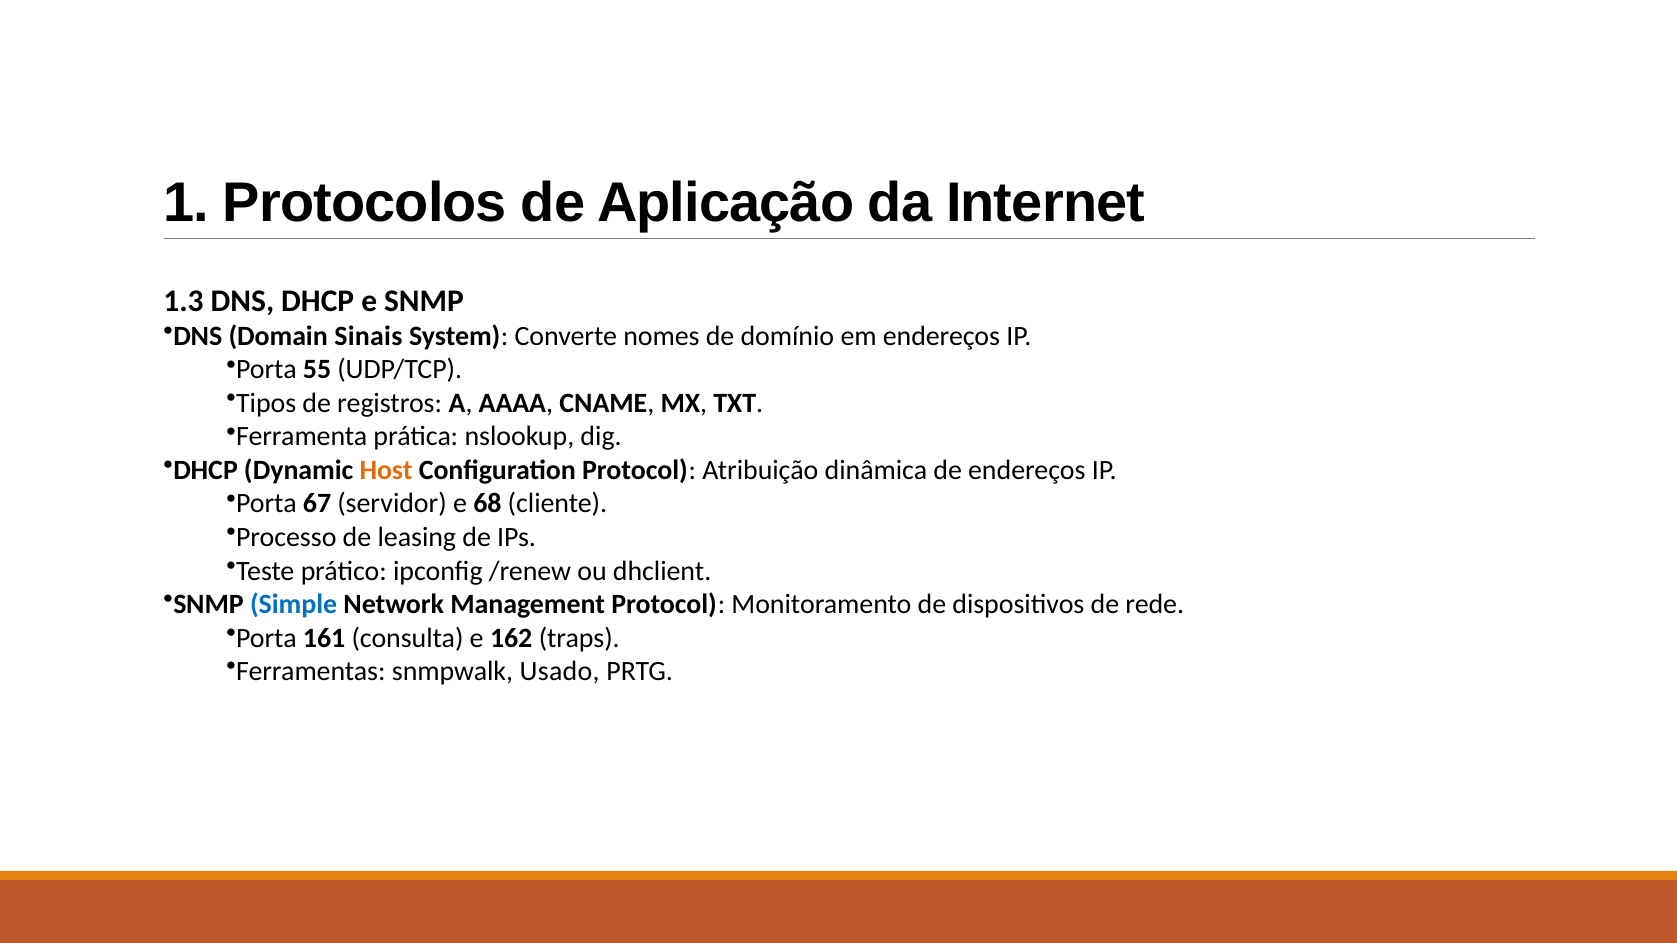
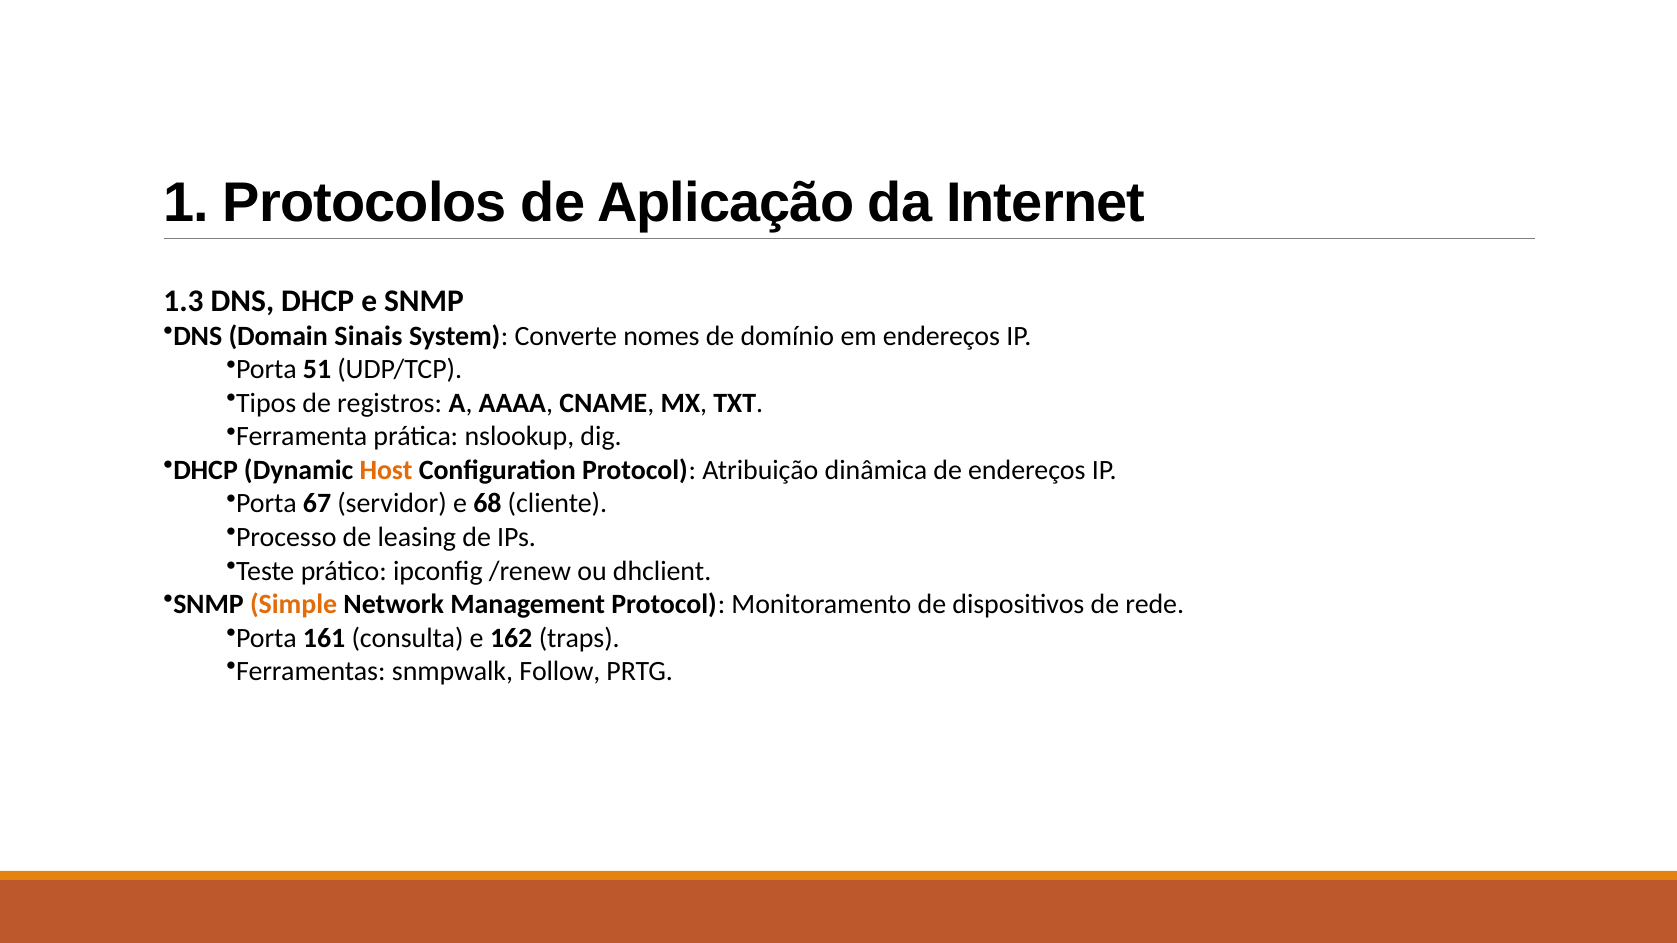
55: 55 -> 51 (317, 370)
Simple colour: blue -> orange (294, 605)
Usado: Usado -> Follow (560, 672)
